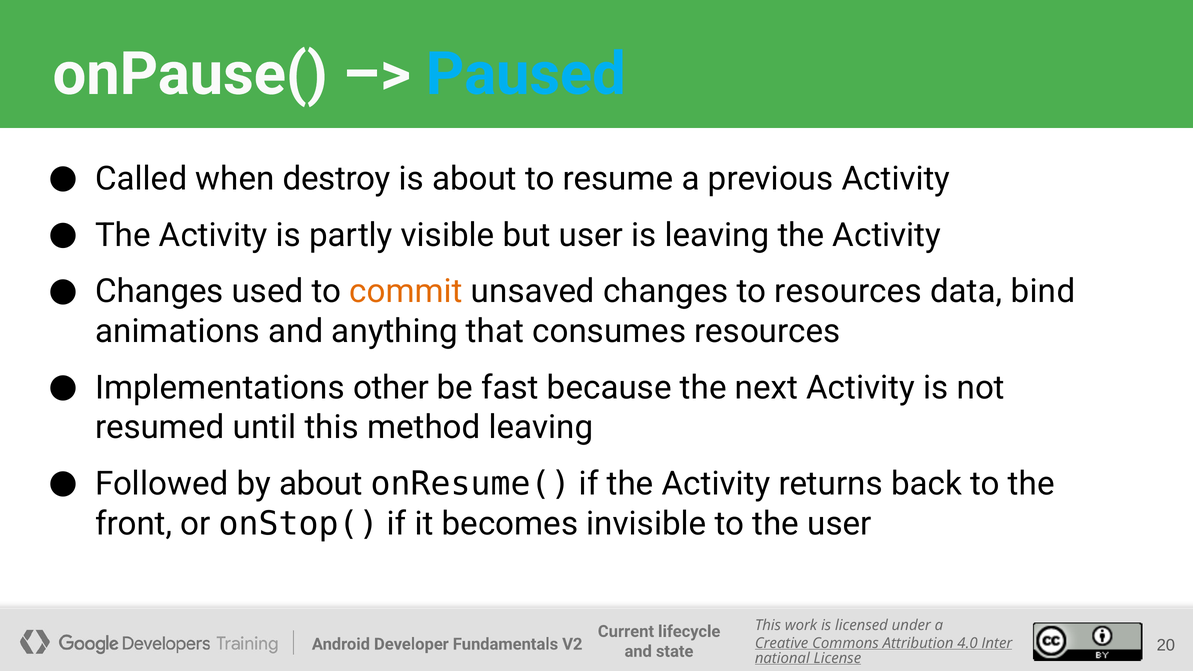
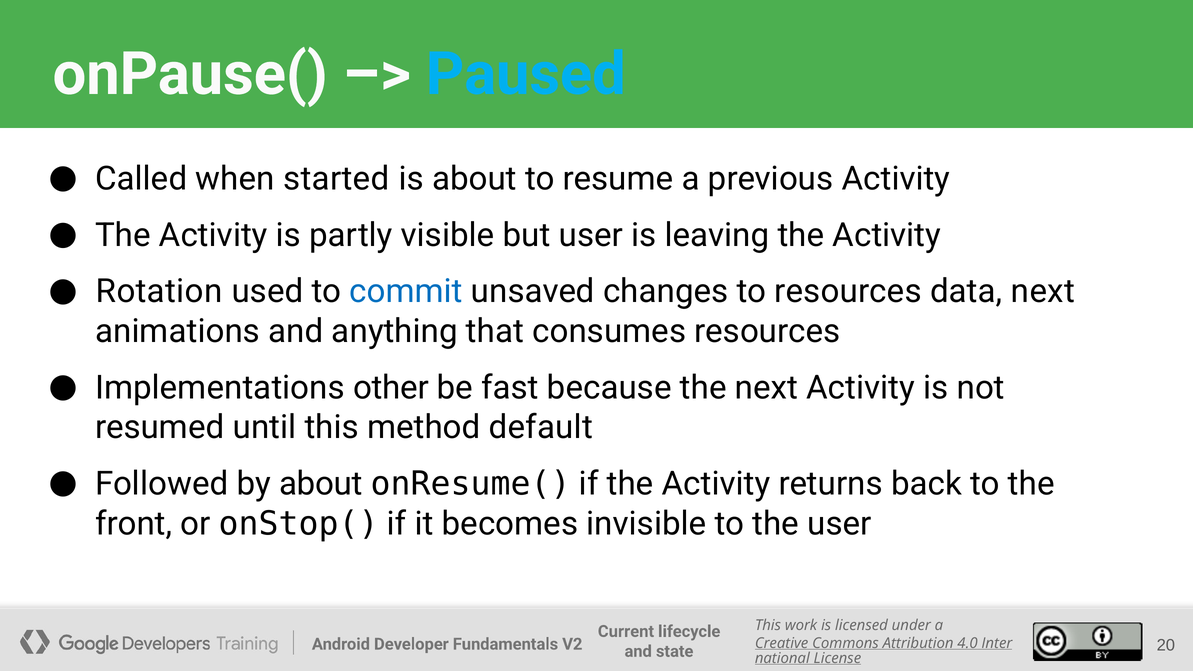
destroy: destroy -> started (336, 179)
Changes: Changes -> Rotation (159, 292)
commit colour: orange -> blue (406, 292)
data bind: bind -> next (1043, 292)
method leaving: leaving -> default (541, 428)
